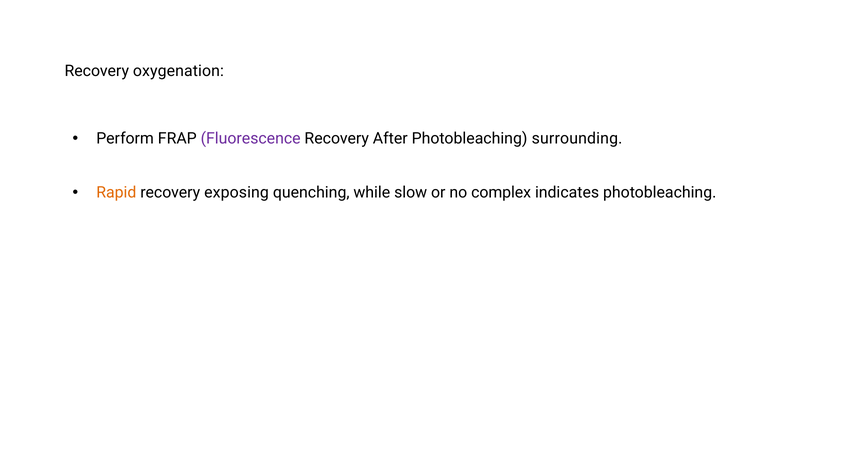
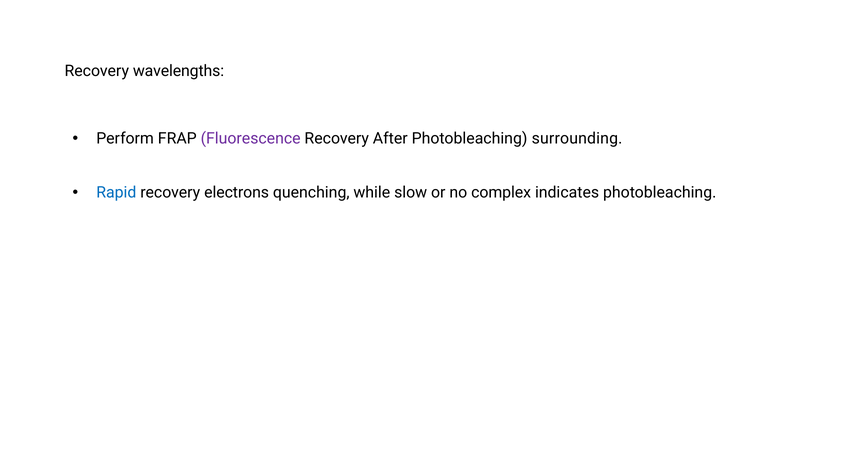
oxygenation: oxygenation -> wavelengths (179, 71)
Rapid colour: orange -> blue (116, 193)
exposing: exposing -> electrons (237, 193)
